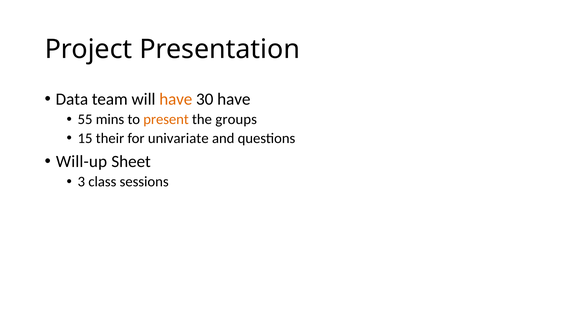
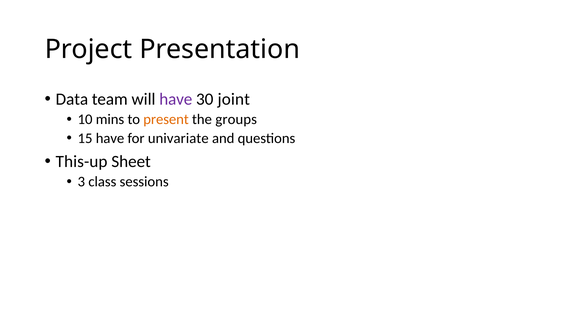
have colour: orange -> purple (176, 99)
30 have: have -> joint (234, 99)
55: 55 -> 10 (85, 119)
15 their: their -> have (110, 138)
Will-up: Will-up -> This-up (82, 161)
